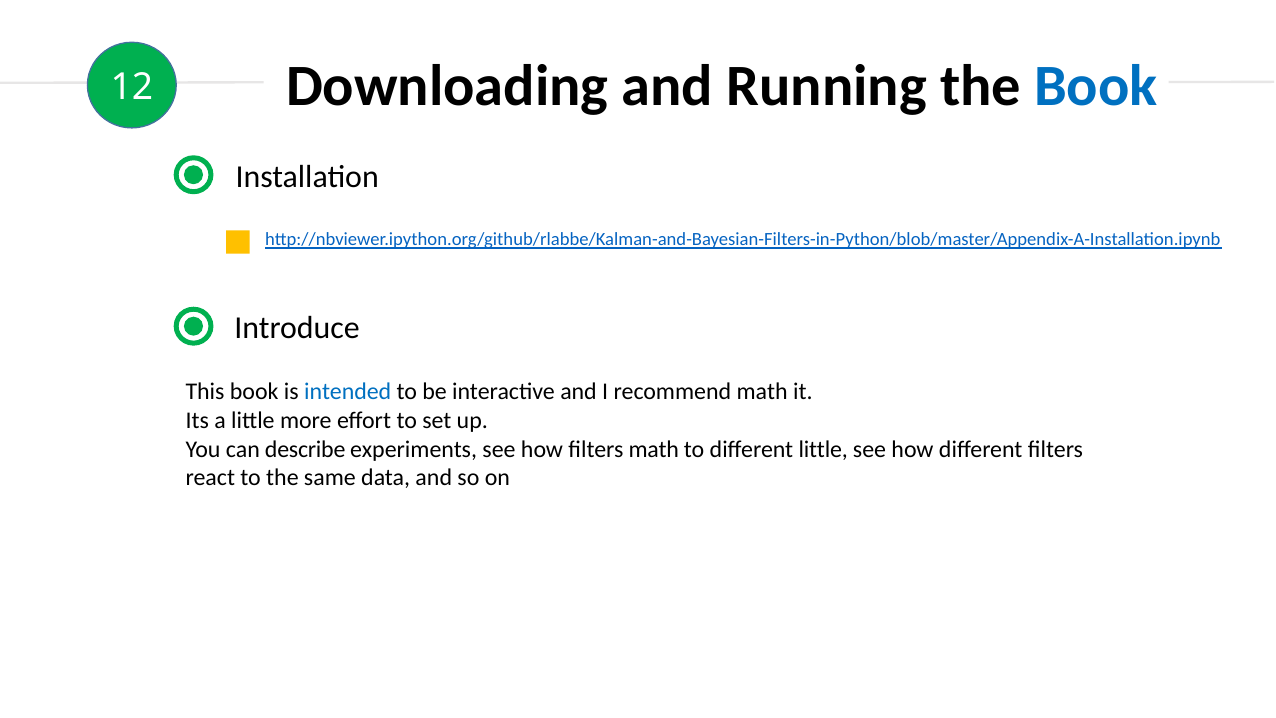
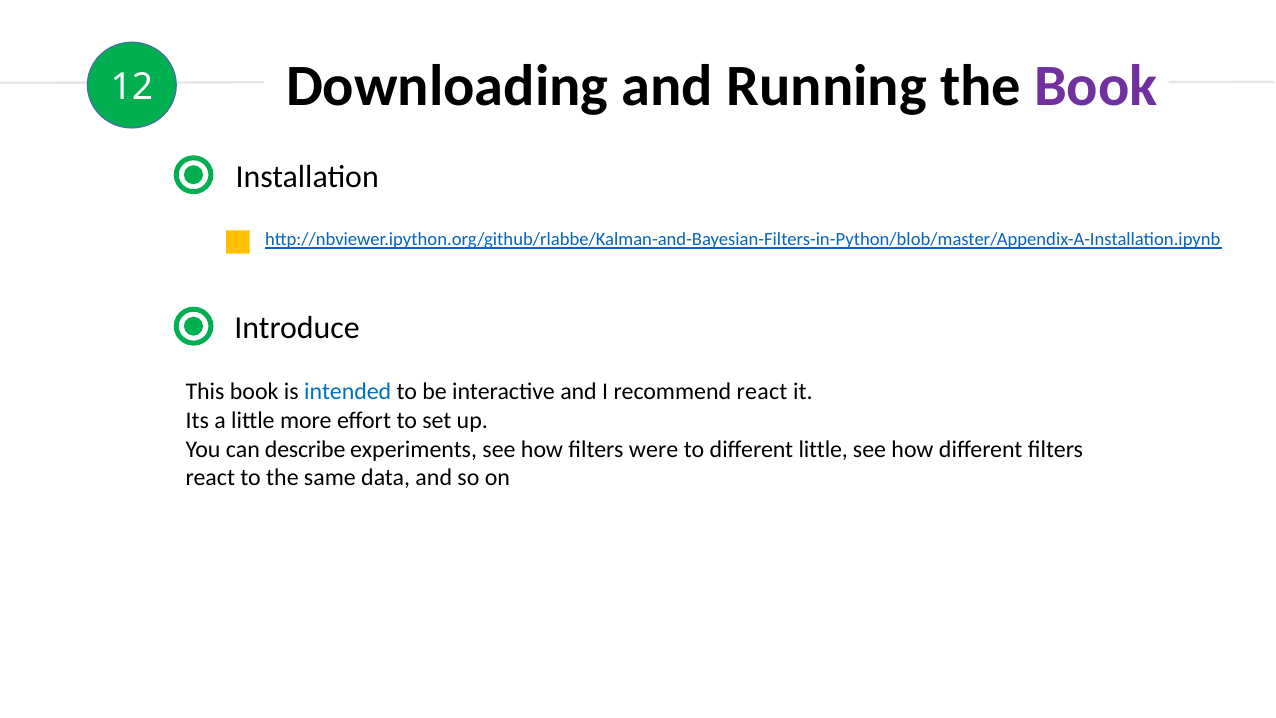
Book colour: blue -> purple (1096, 86)
recommend math: math -> react (762, 392)
filters math: math -> were (654, 449)
